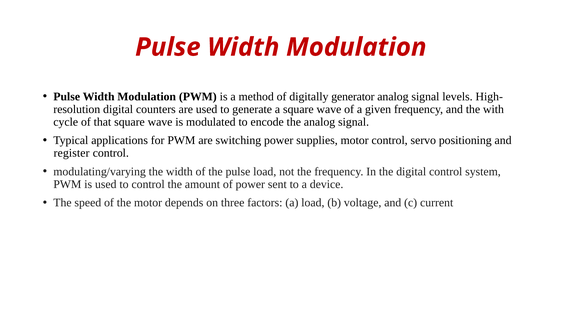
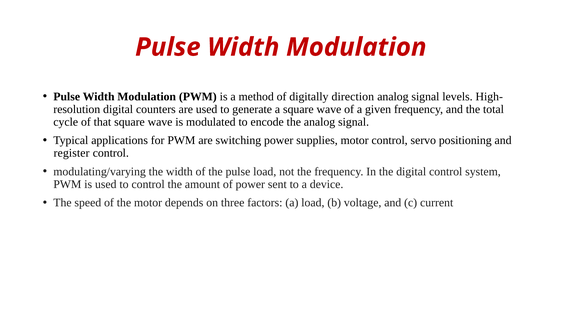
generator: generator -> direction (353, 97)
with: with -> total (493, 109)
